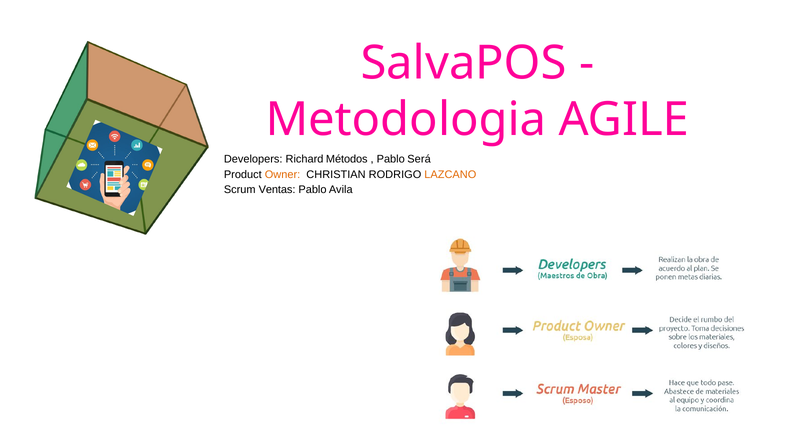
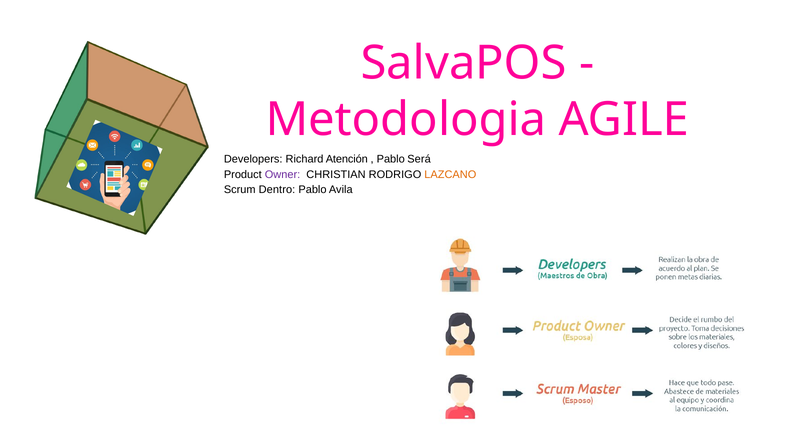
Métodos: Métodos -> Atención (347, 159)
Owner colour: orange -> purple (282, 174)
Ventas: Ventas -> Dentro (277, 190)
